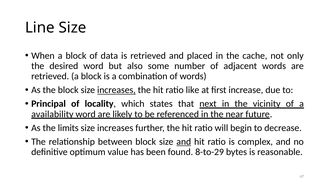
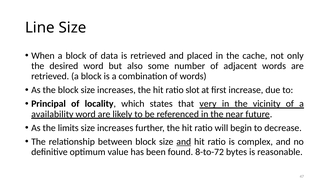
increases underline: present -> none (116, 90)
like: like -> slot (193, 90)
next: next -> very (208, 104)
8-to-29: 8-to-29 -> 8-to-72 (210, 152)
